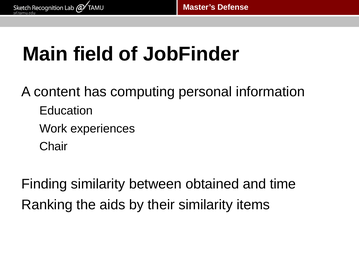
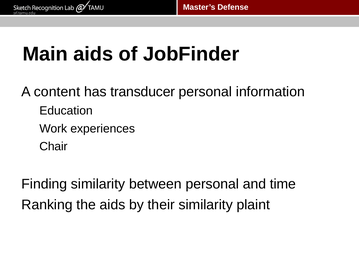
Main field: field -> aids (93, 54)
computing: computing -> transducer (143, 92)
between obtained: obtained -> personal (212, 184)
items: items -> plaint (253, 205)
